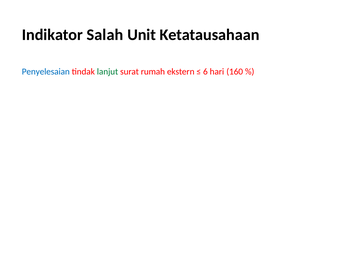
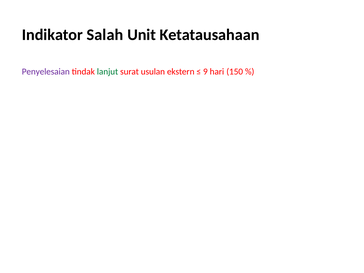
Penyelesaian colour: blue -> purple (46, 72)
rumah: rumah -> usulan (153, 72)
6: 6 -> 9 (205, 72)
160: 160 -> 150 (235, 72)
